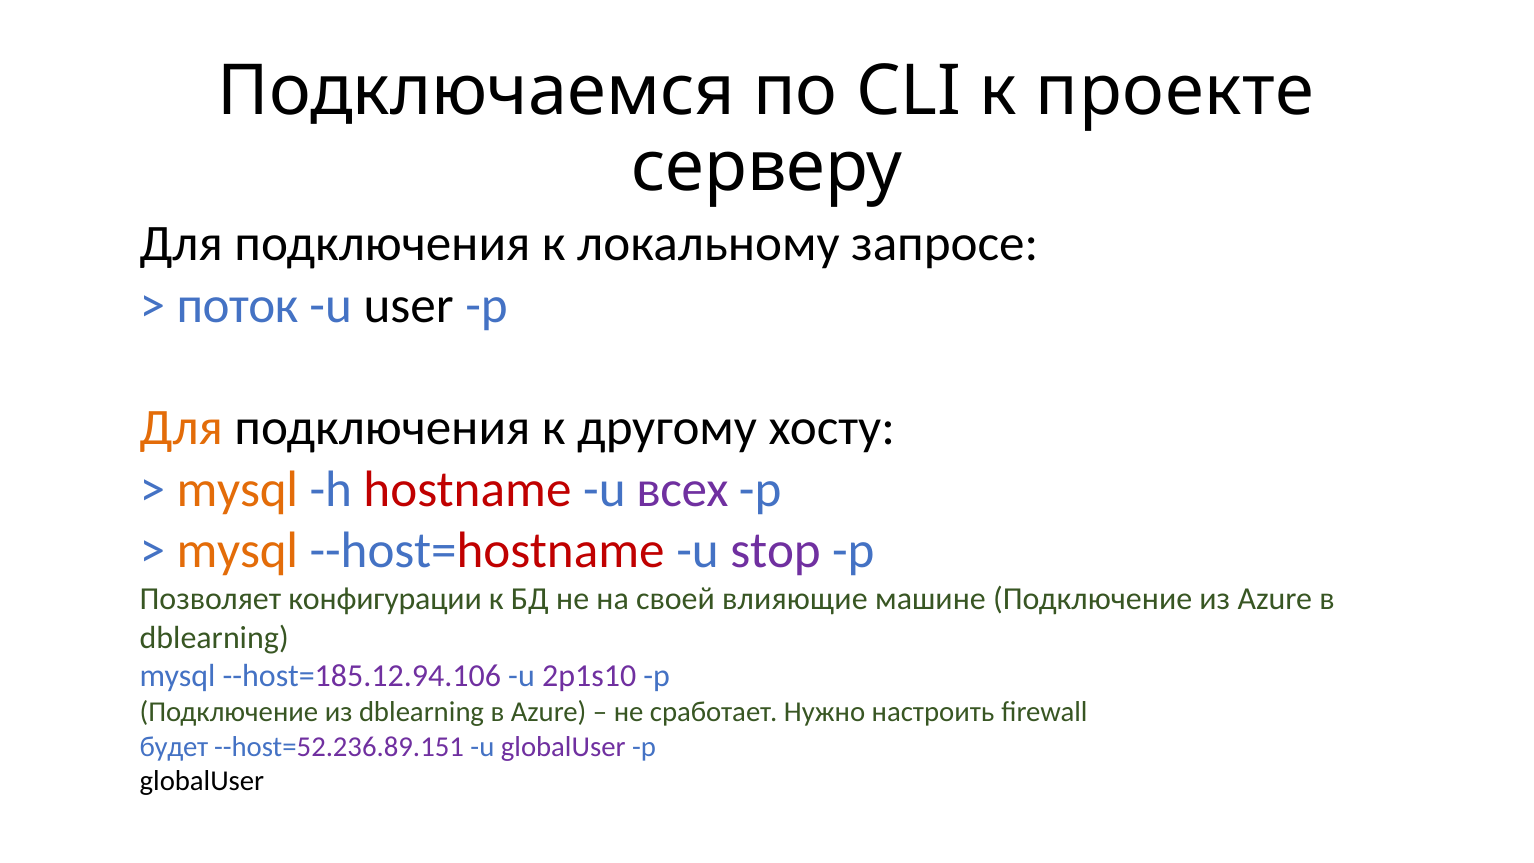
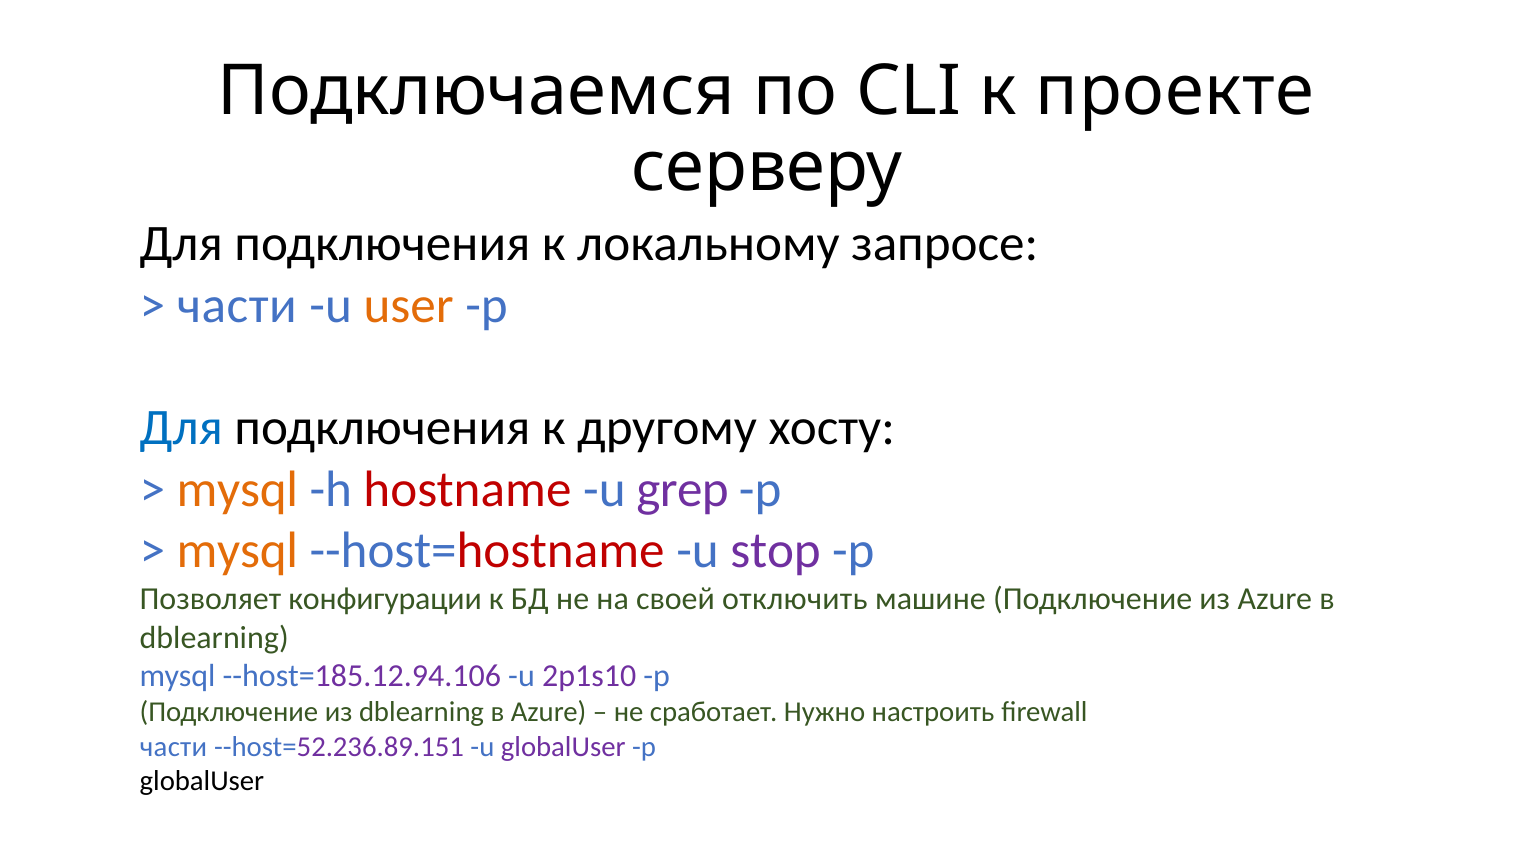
поток: поток -> части (237, 305)
user colour: black -> orange (409, 305)
Для colour: orange -> blue (181, 428)
всех: всех -> grep (683, 489)
влияющие: влияющие -> отключить (795, 599)
будет: будет -> части (174, 747)
